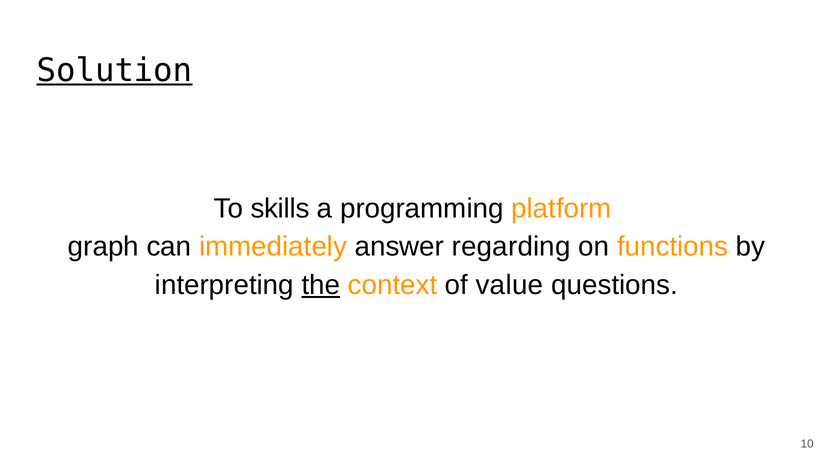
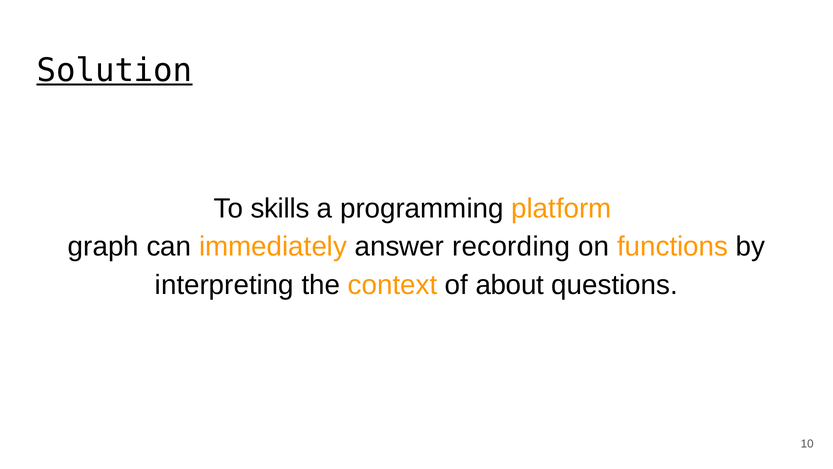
regarding: regarding -> recording (511, 247)
the underline: present -> none (321, 285)
value: value -> about (510, 285)
